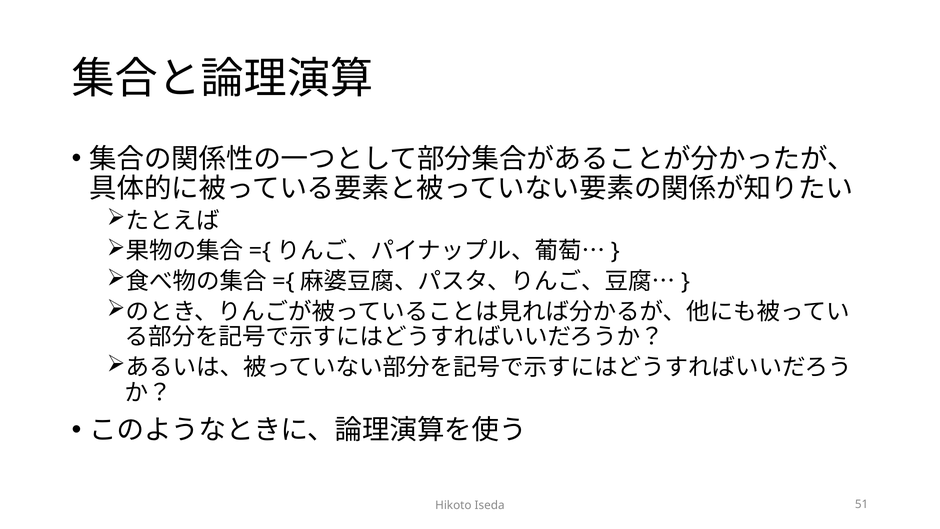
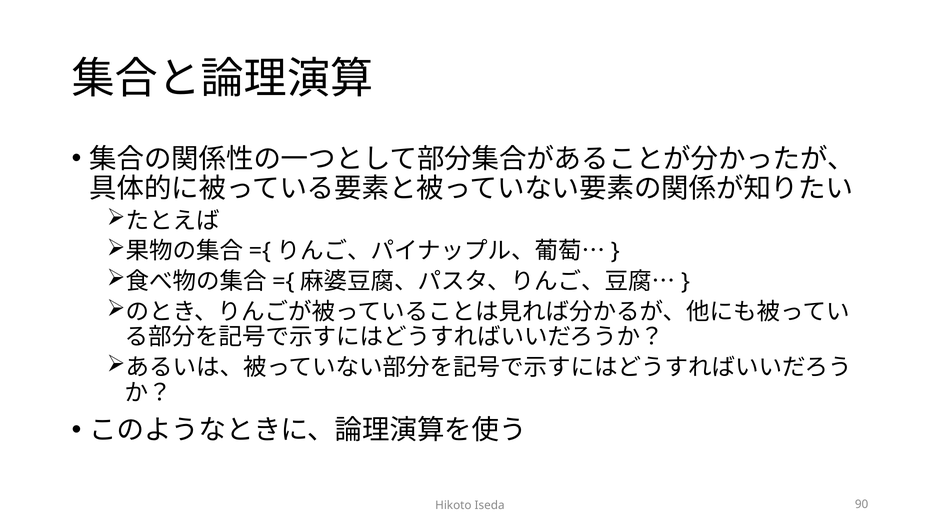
51: 51 -> 90 (862, 504)
